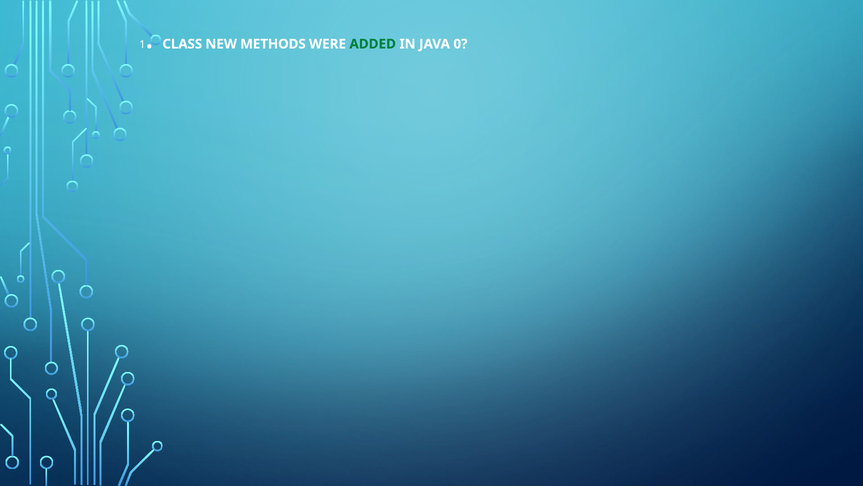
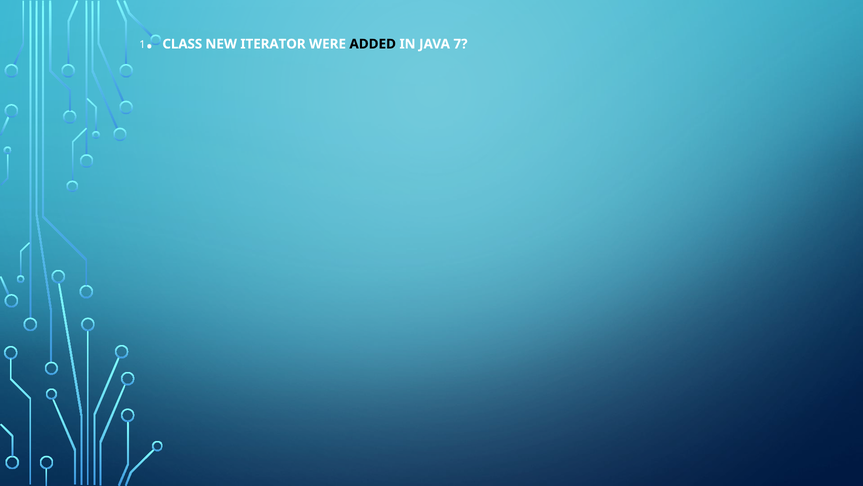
METHODS: METHODS -> ITERATOR (273, 44)
ADDED colour: green -> black (373, 44)
0: 0 -> 7 (460, 44)
